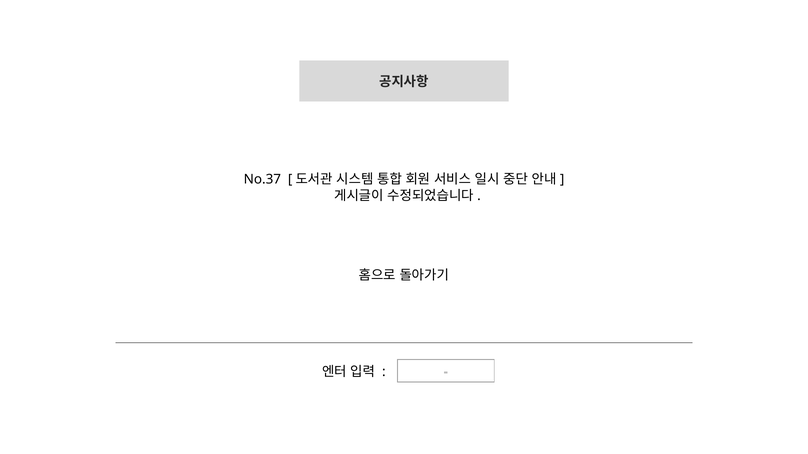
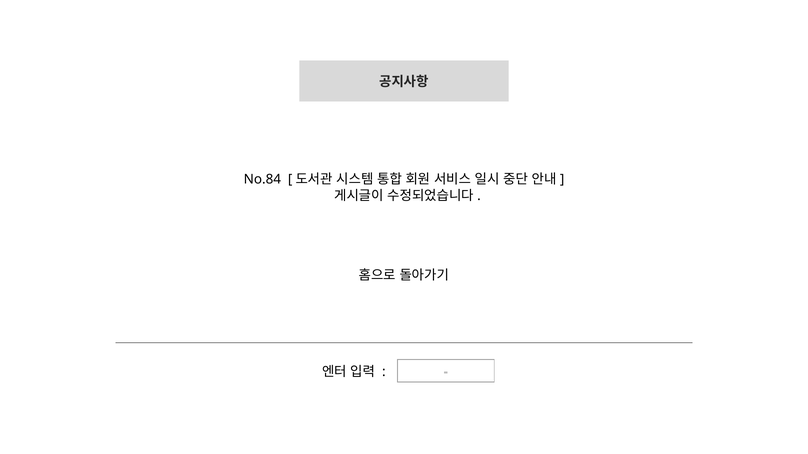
No.37: No.37 -> No.84 (262, 180)
